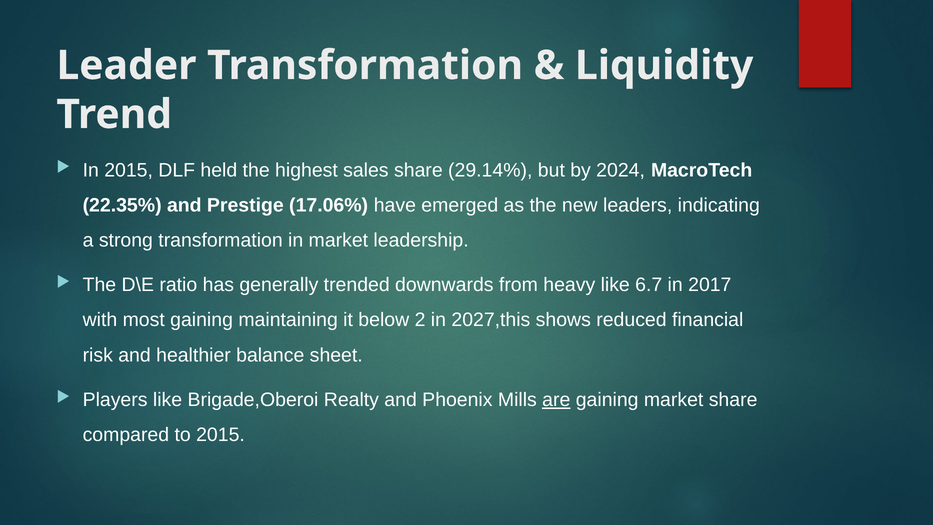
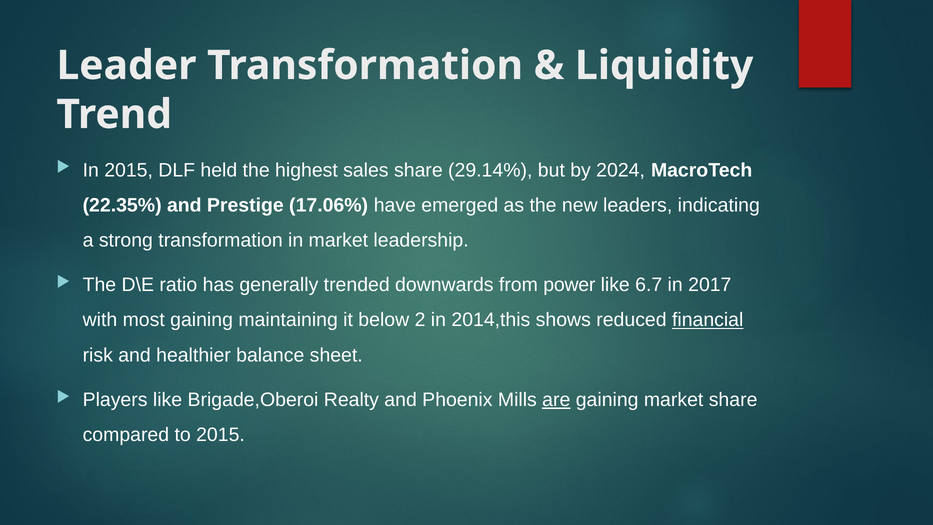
heavy: heavy -> power (569, 285)
2027,this: 2027,this -> 2014,this (491, 320)
financial underline: none -> present (708, 320)
